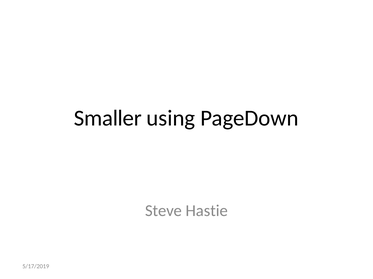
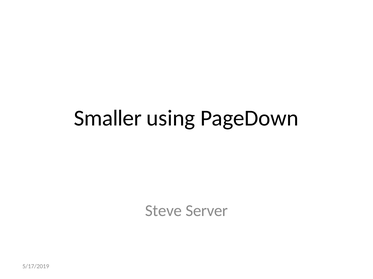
Hastie: Hastie -> Server (207, 211)
